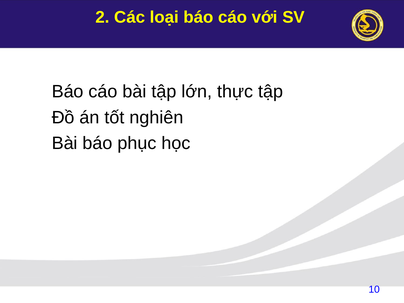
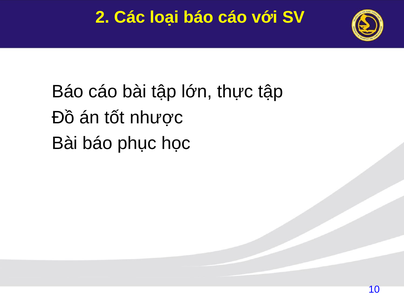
nghiên: nghiên -> nhược (156, 118)
